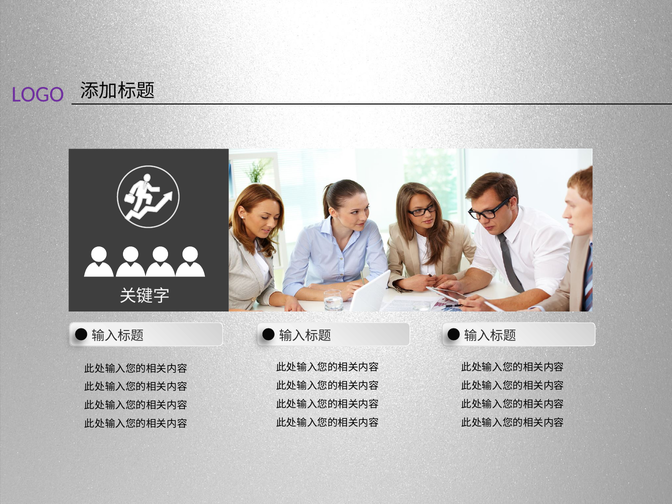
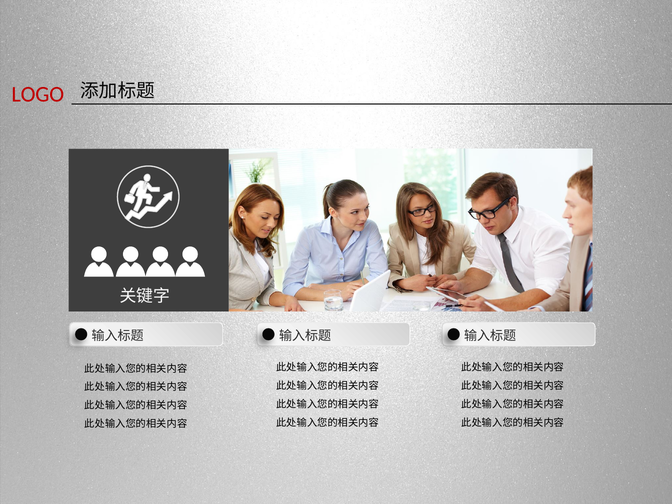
LOGO colour: purple -> red (38, 95)
